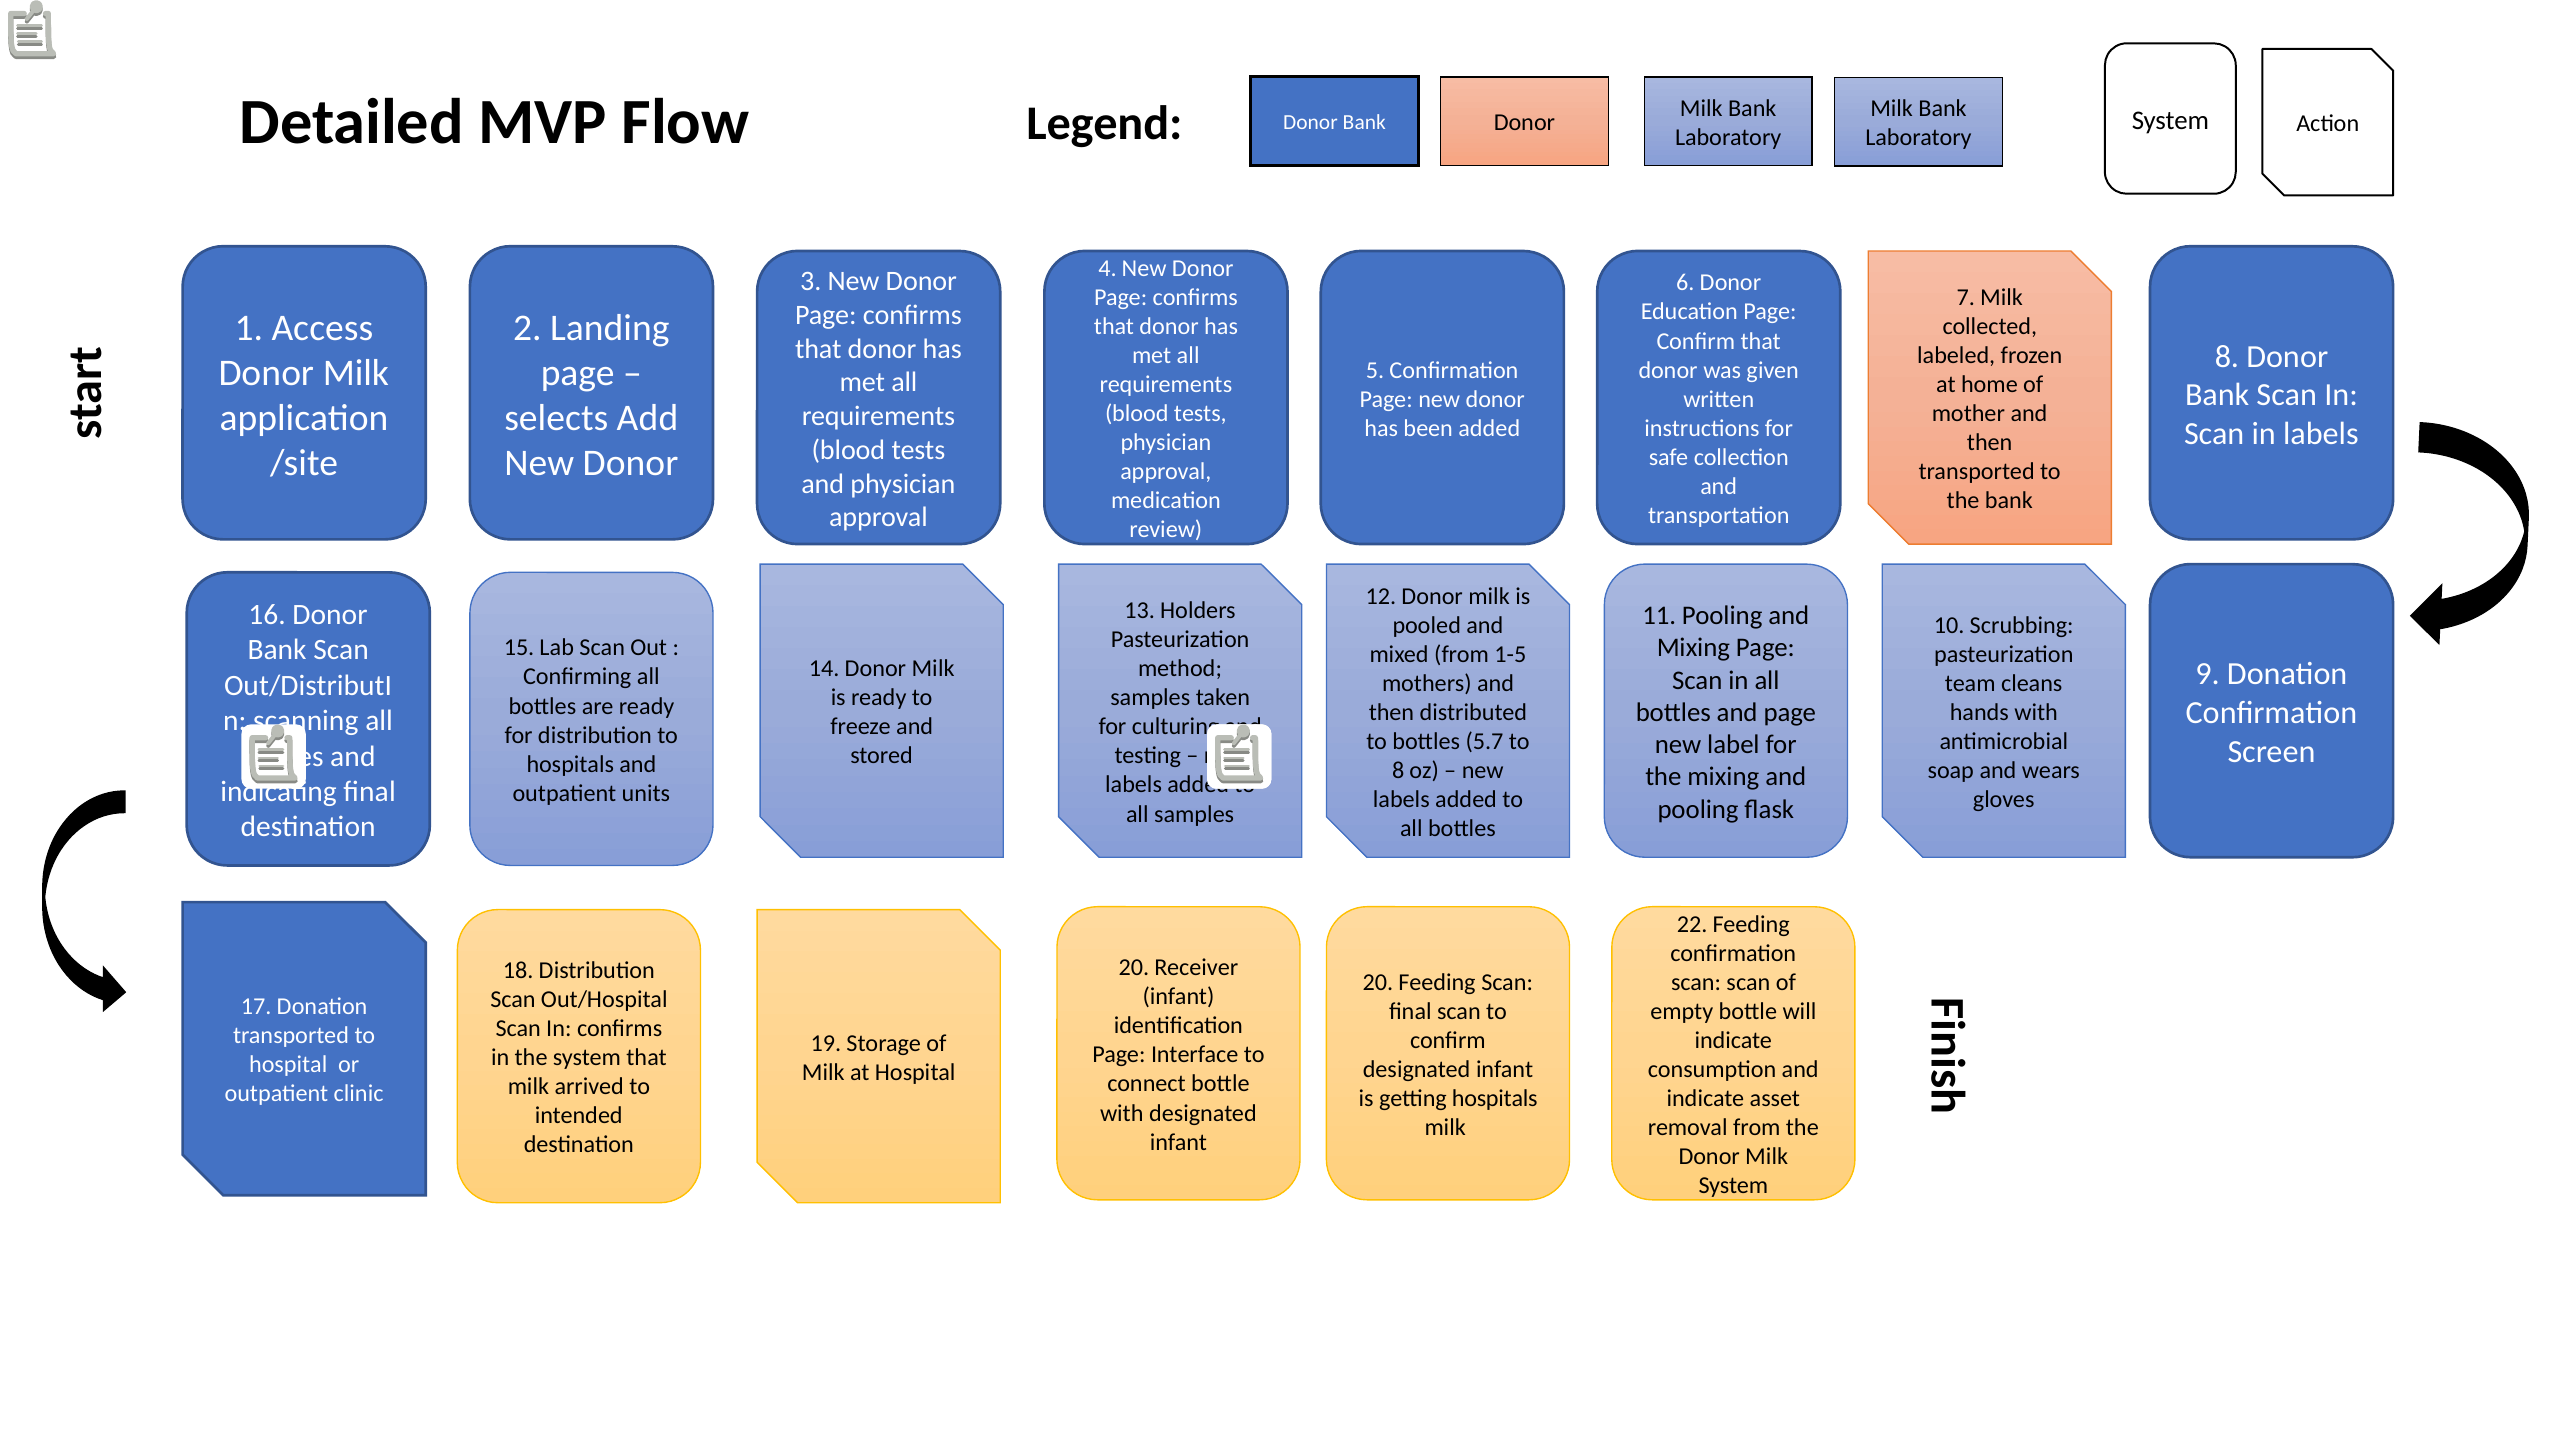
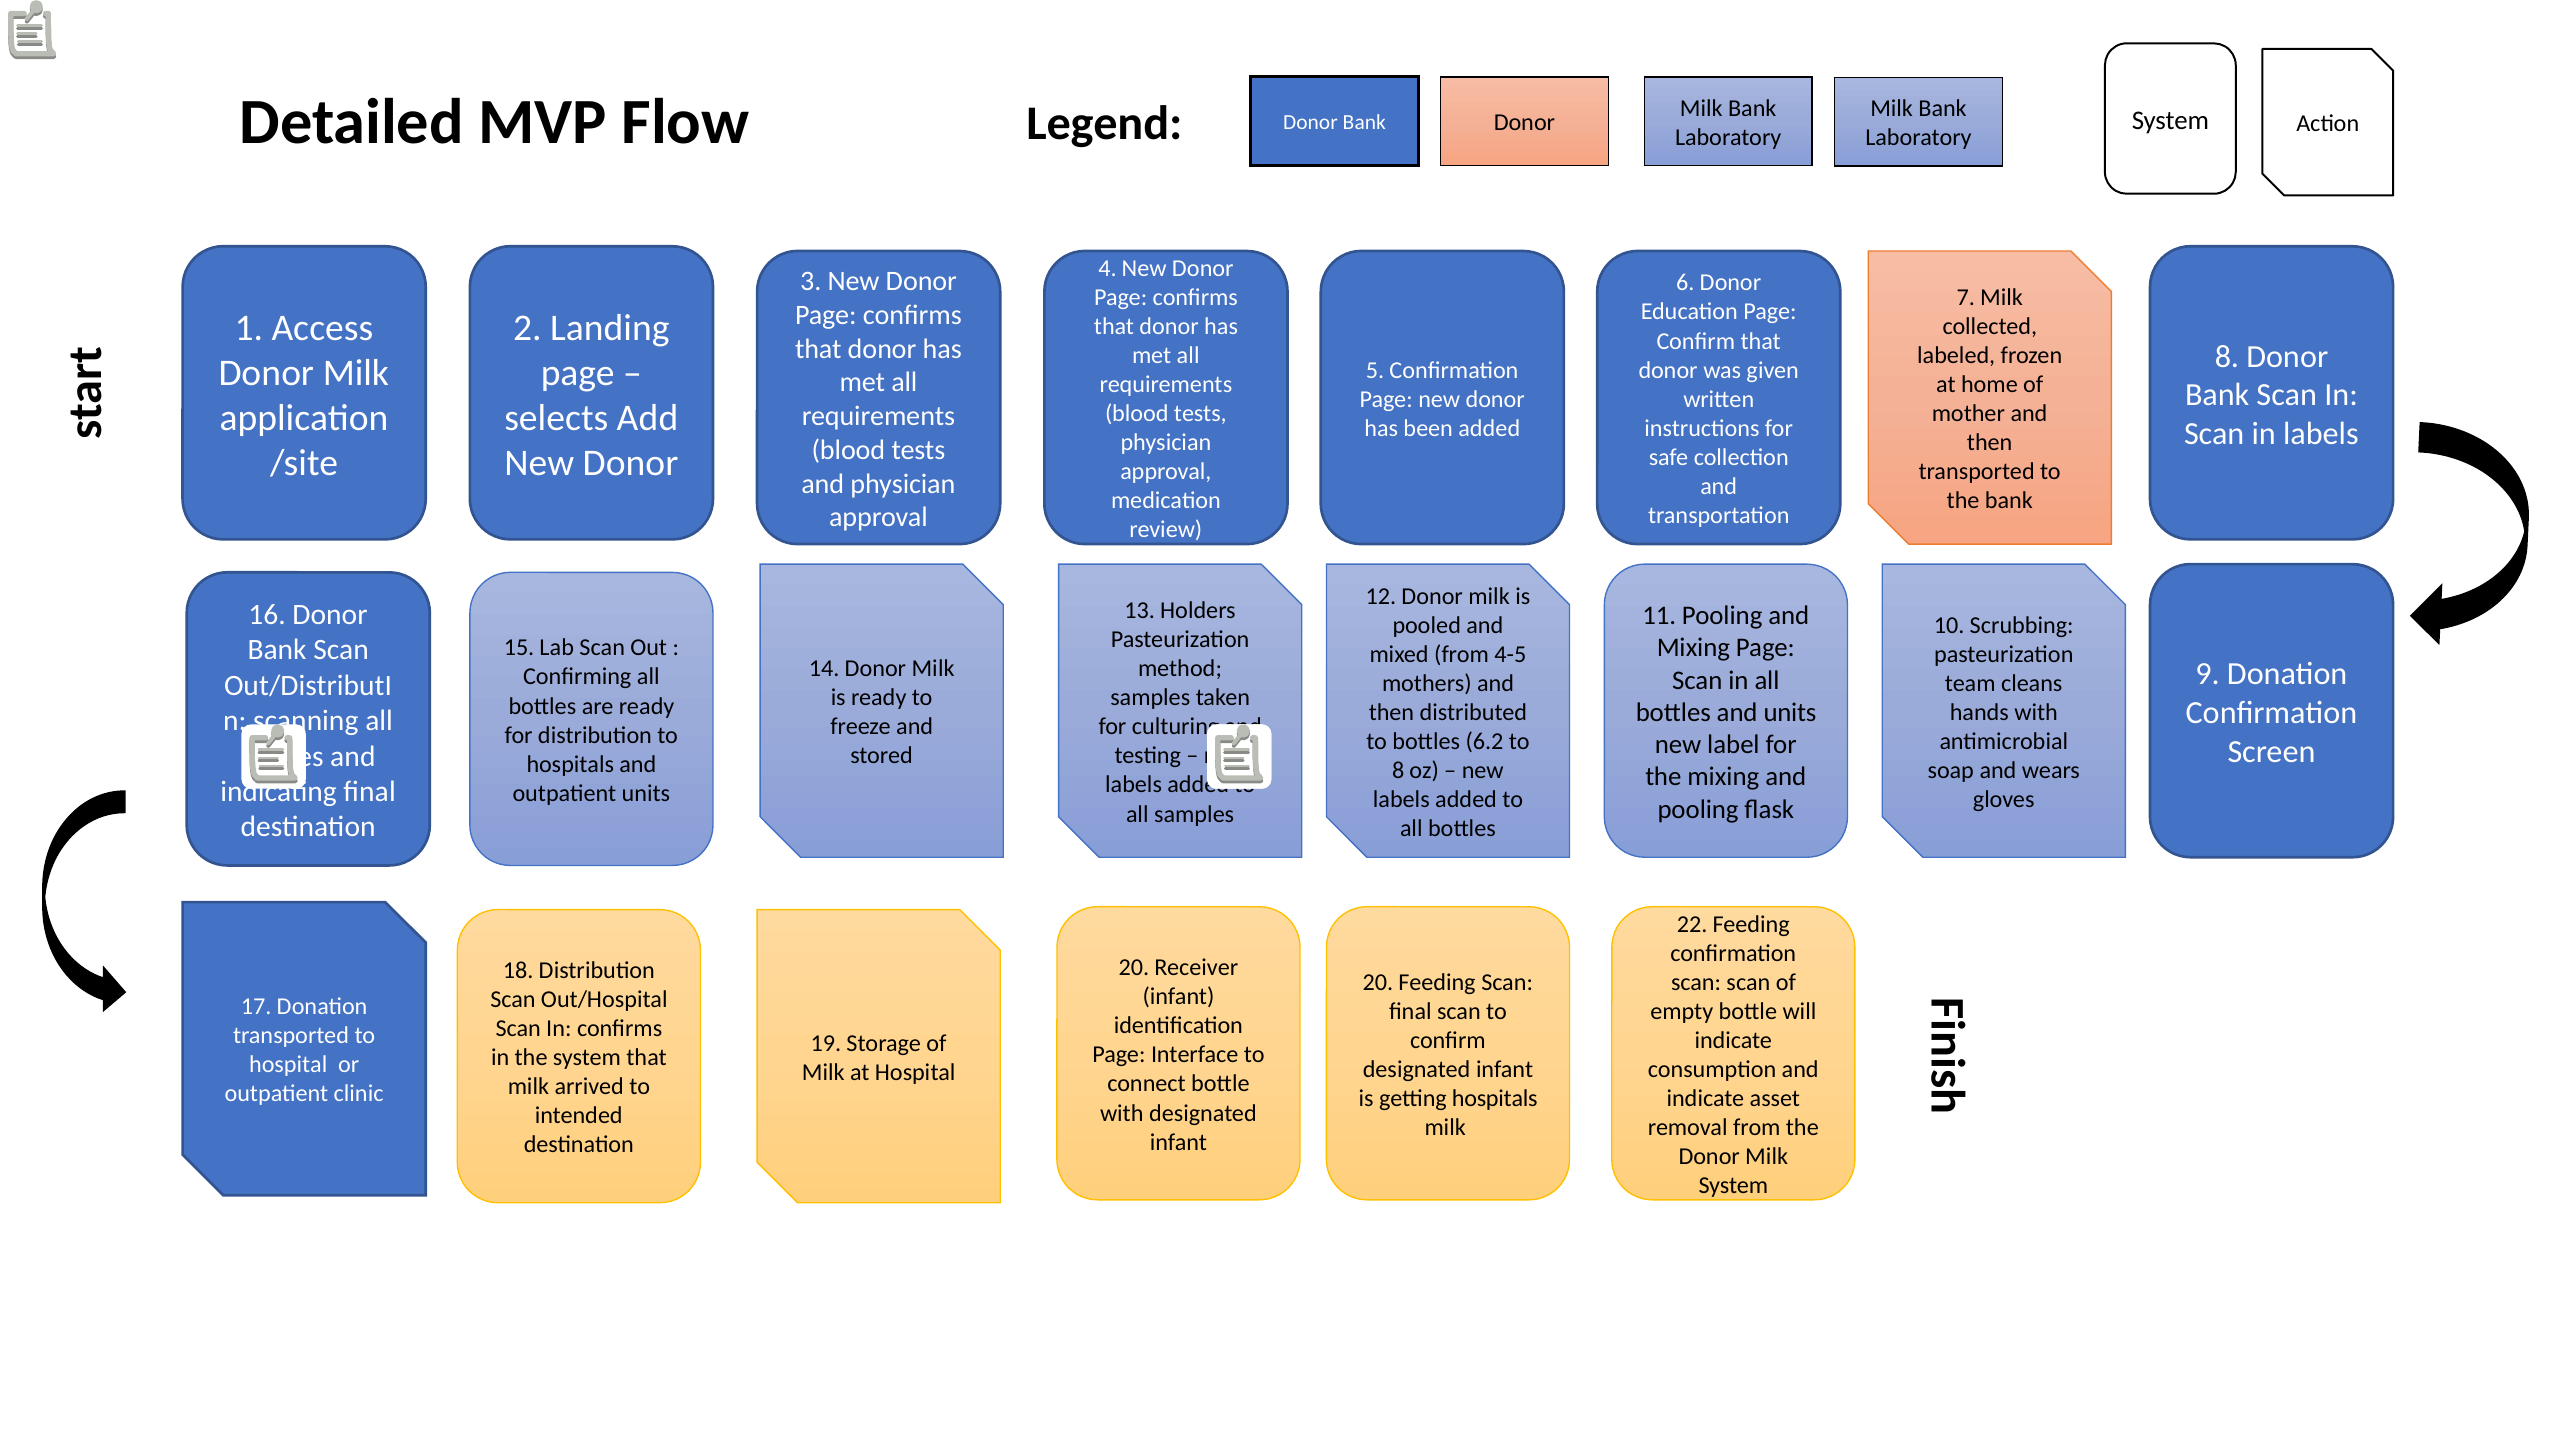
1-5: 1-5 -> 4-5 (1510, 654)
and page: page -> units (1790, 713)
5.7: 5.7 -> 6.2 (1485, 741)
